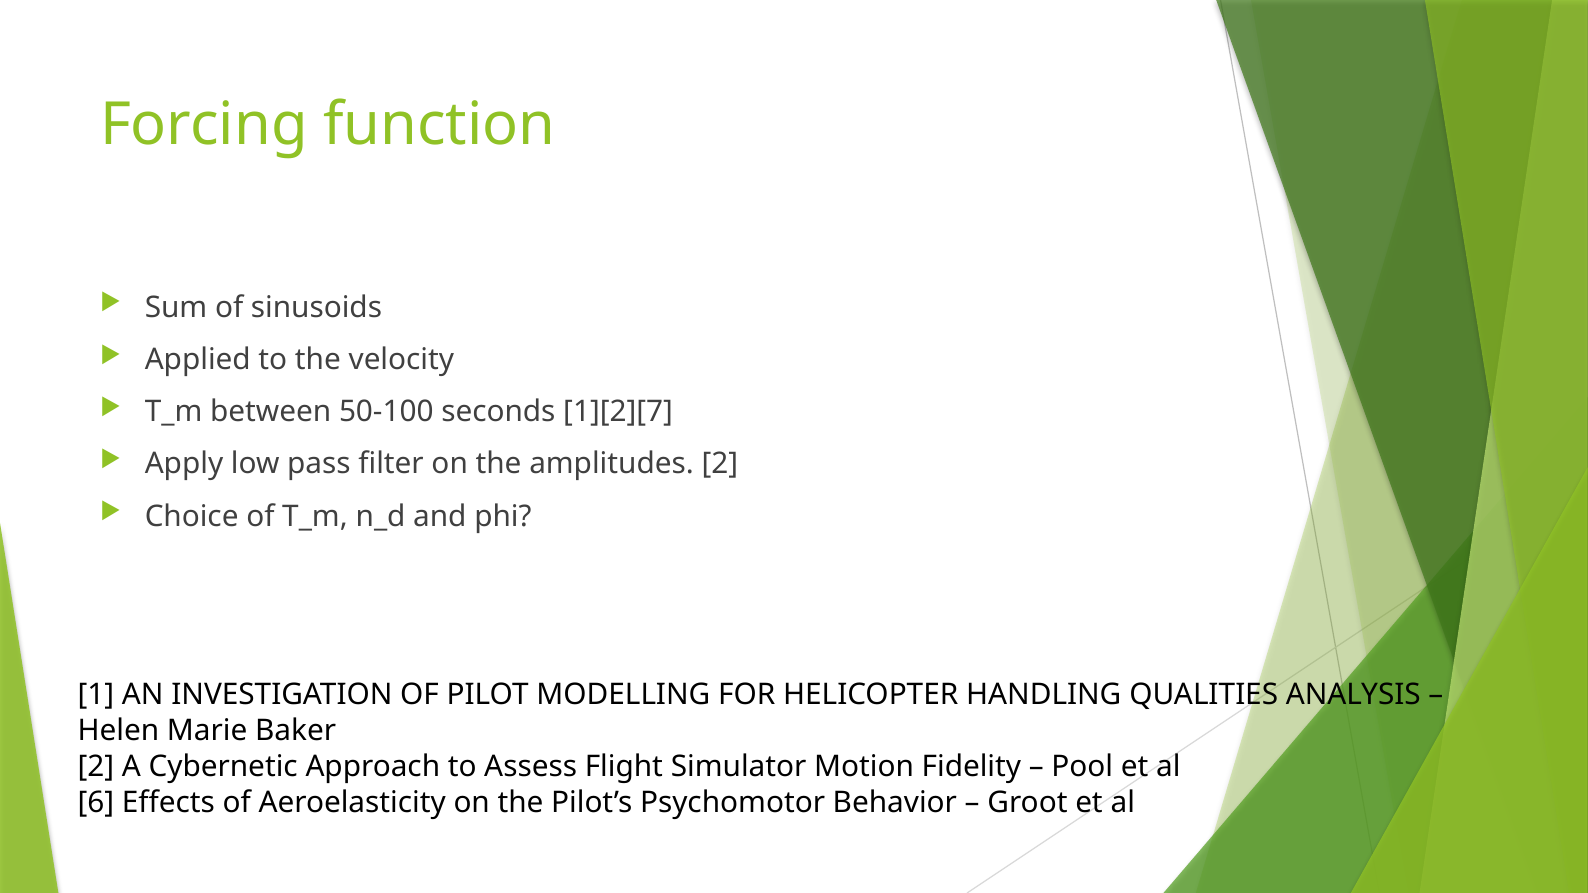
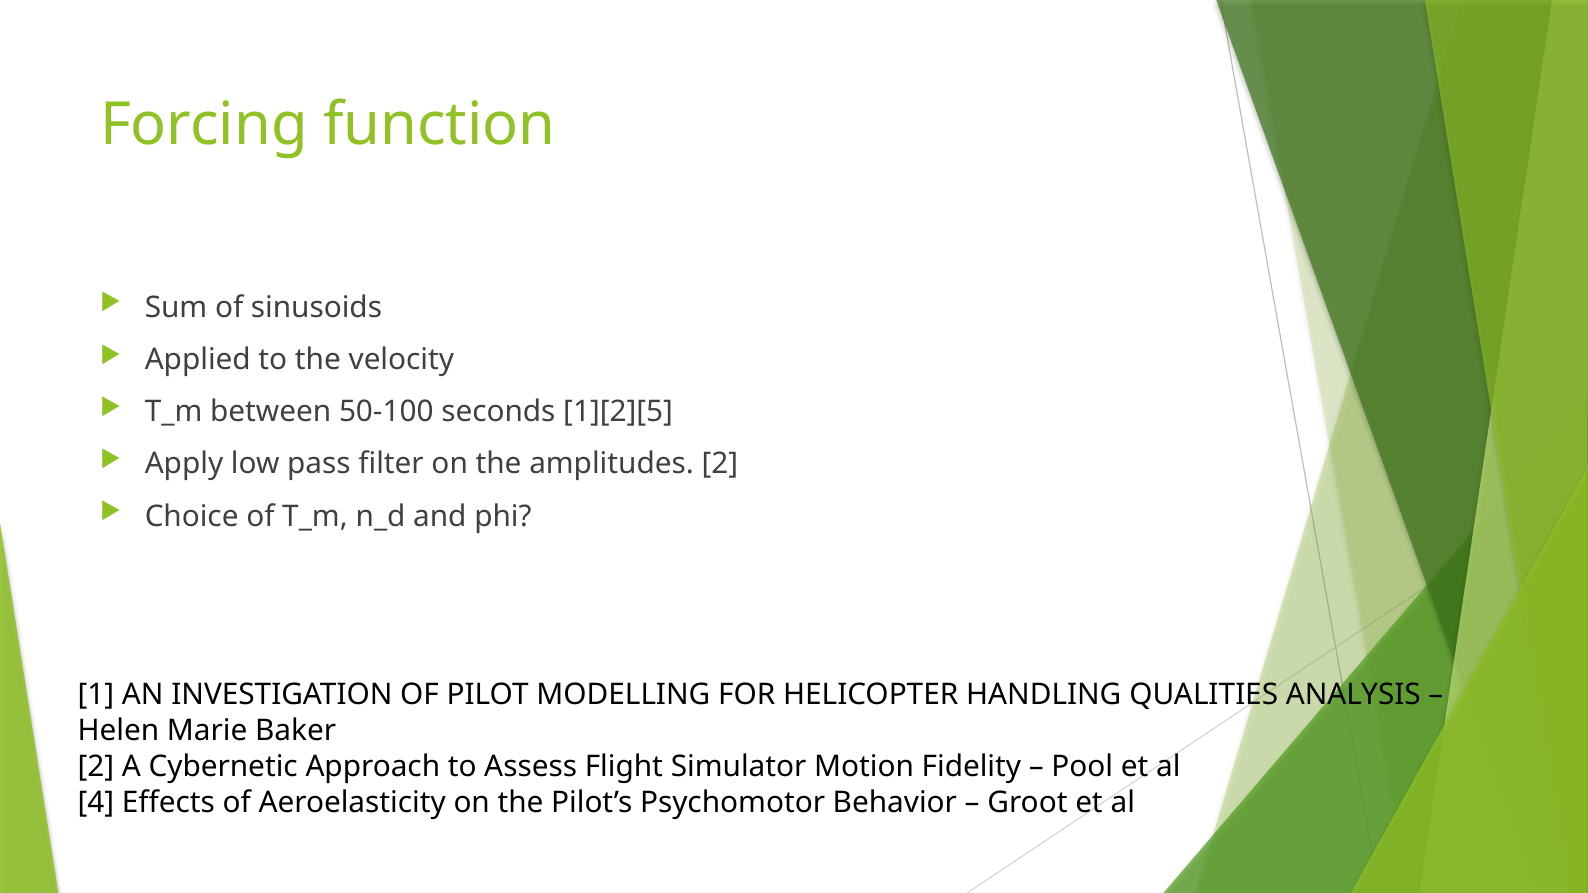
1][2][7: 1][2][7 -> 1][2][5 (618, 412)
6: 6 -> 4 (96, 803)
